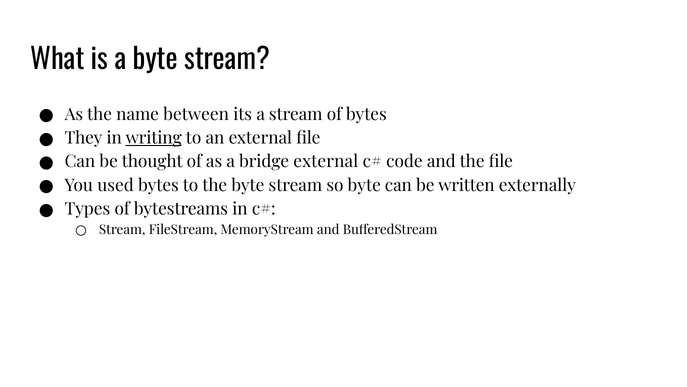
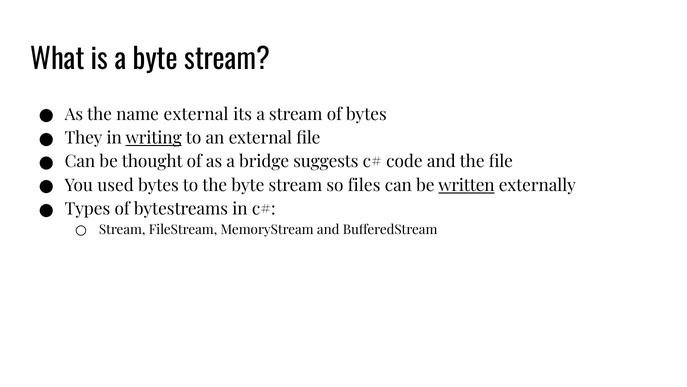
name between: between -> external (196, 114)
bridge external: external -> suggests (326, 162)
so byte: byte -> files (364, 185)
written underline: none -> present (466, 185)
